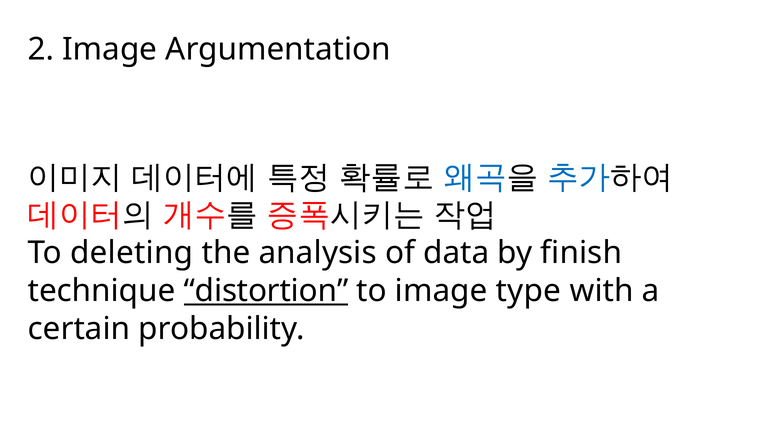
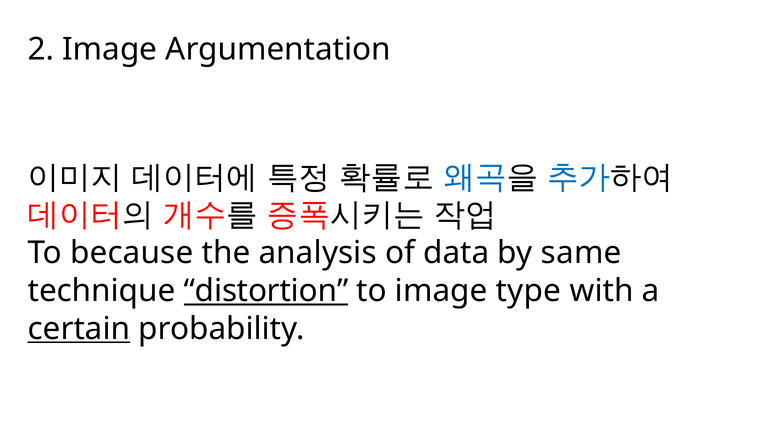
deleting: deleting -> because (132, 253)
finish: finish -> same (581, 253)
certain underline: none -> present (79, 328)
